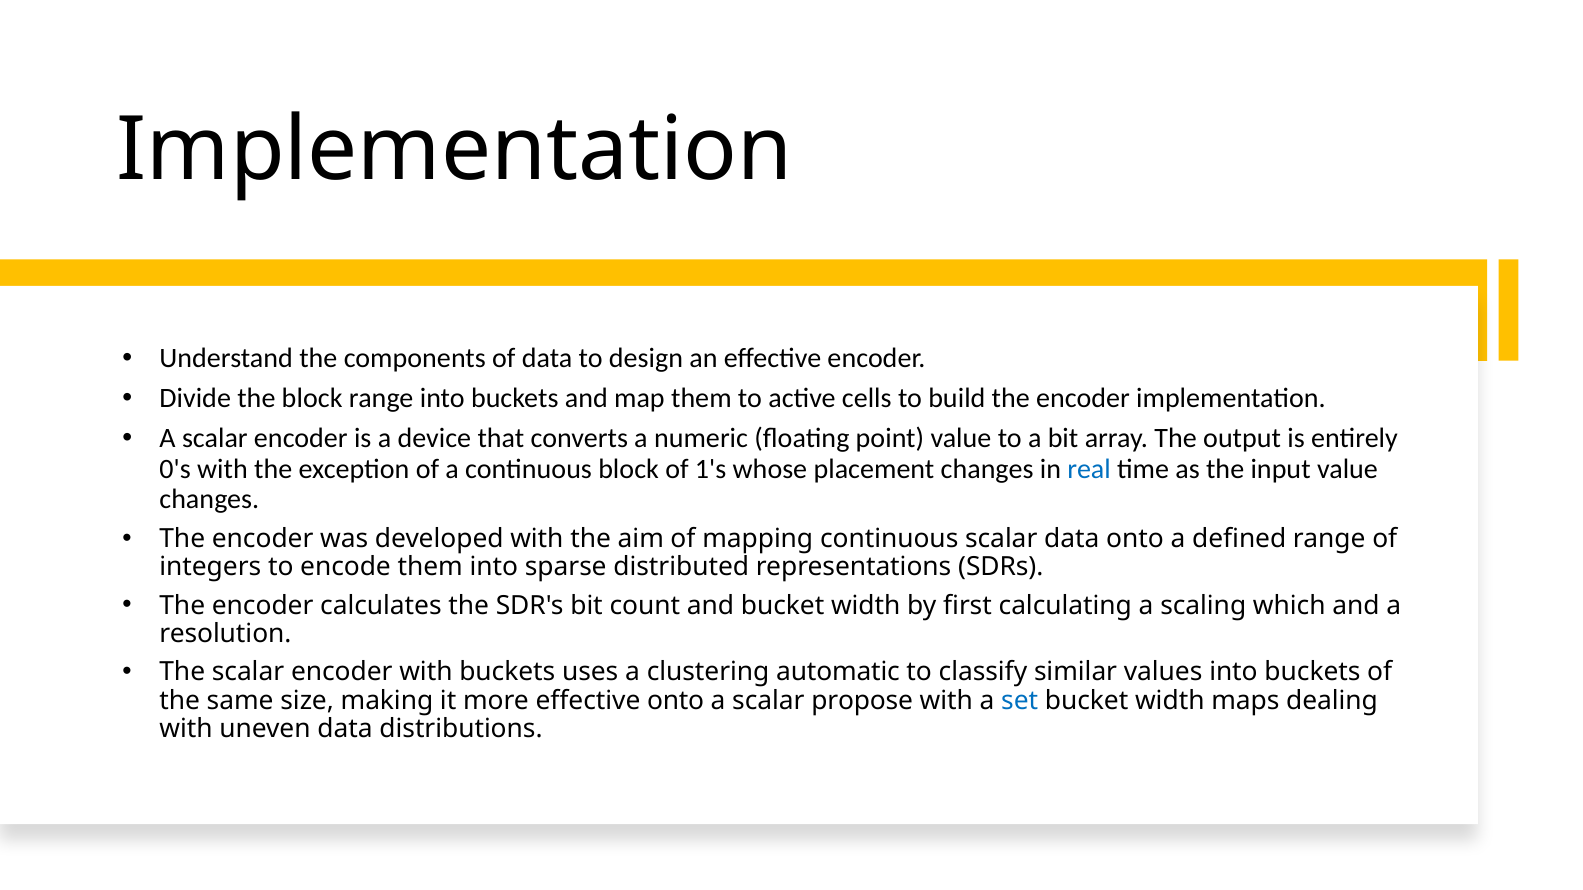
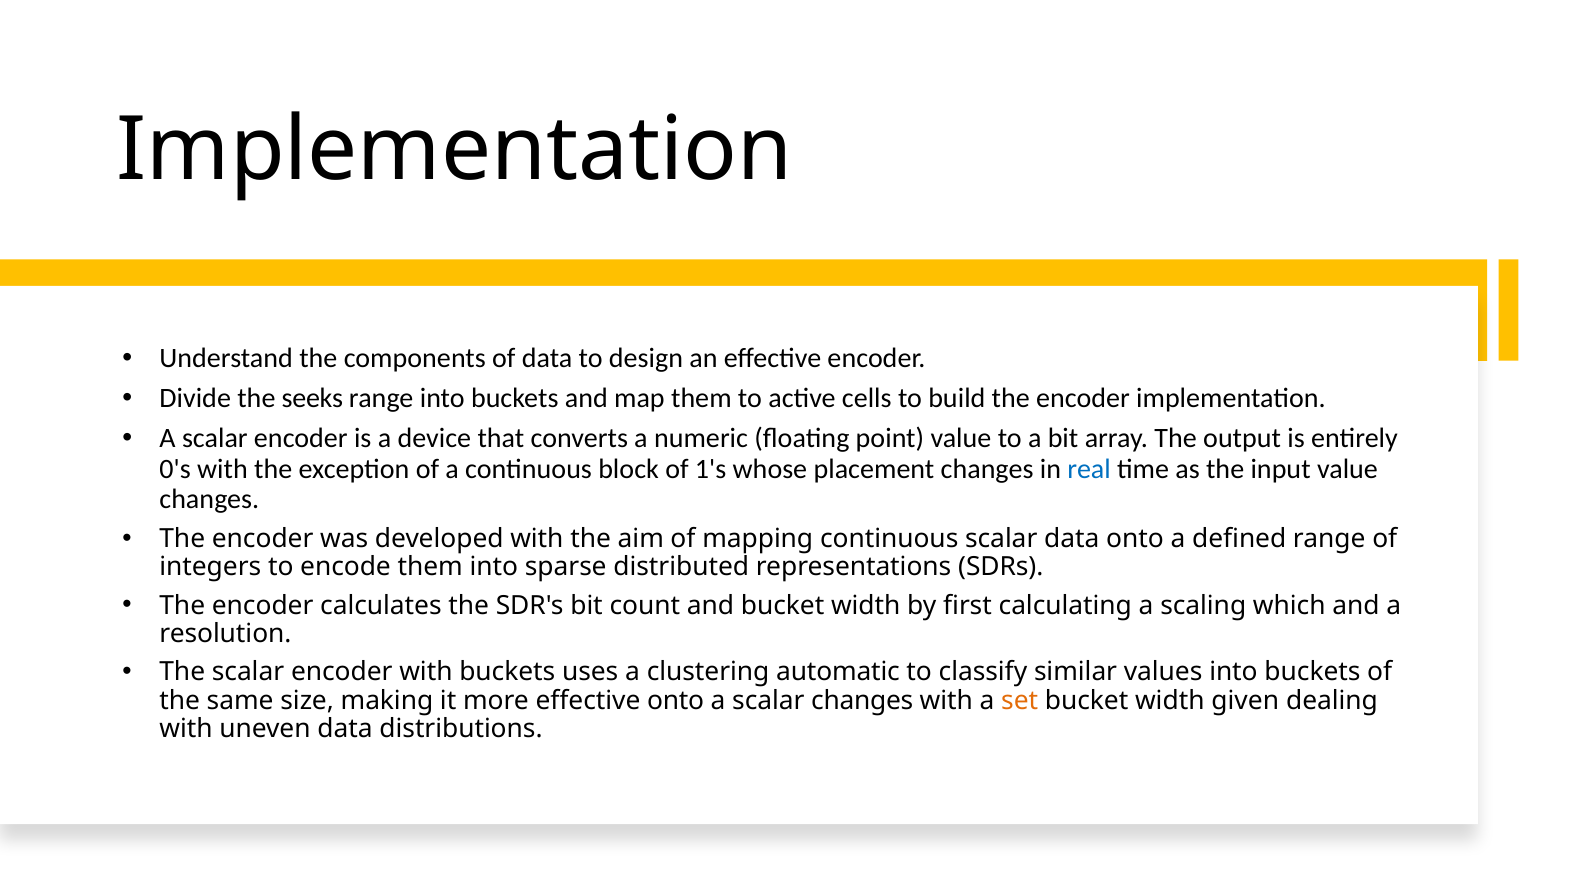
the block: block -> seeks (312, 399)
scalar propose: propose -> changes (862, 701)
set colour: blue -> orange (1020, 701)
maps: maps -> given (1245, 701)
